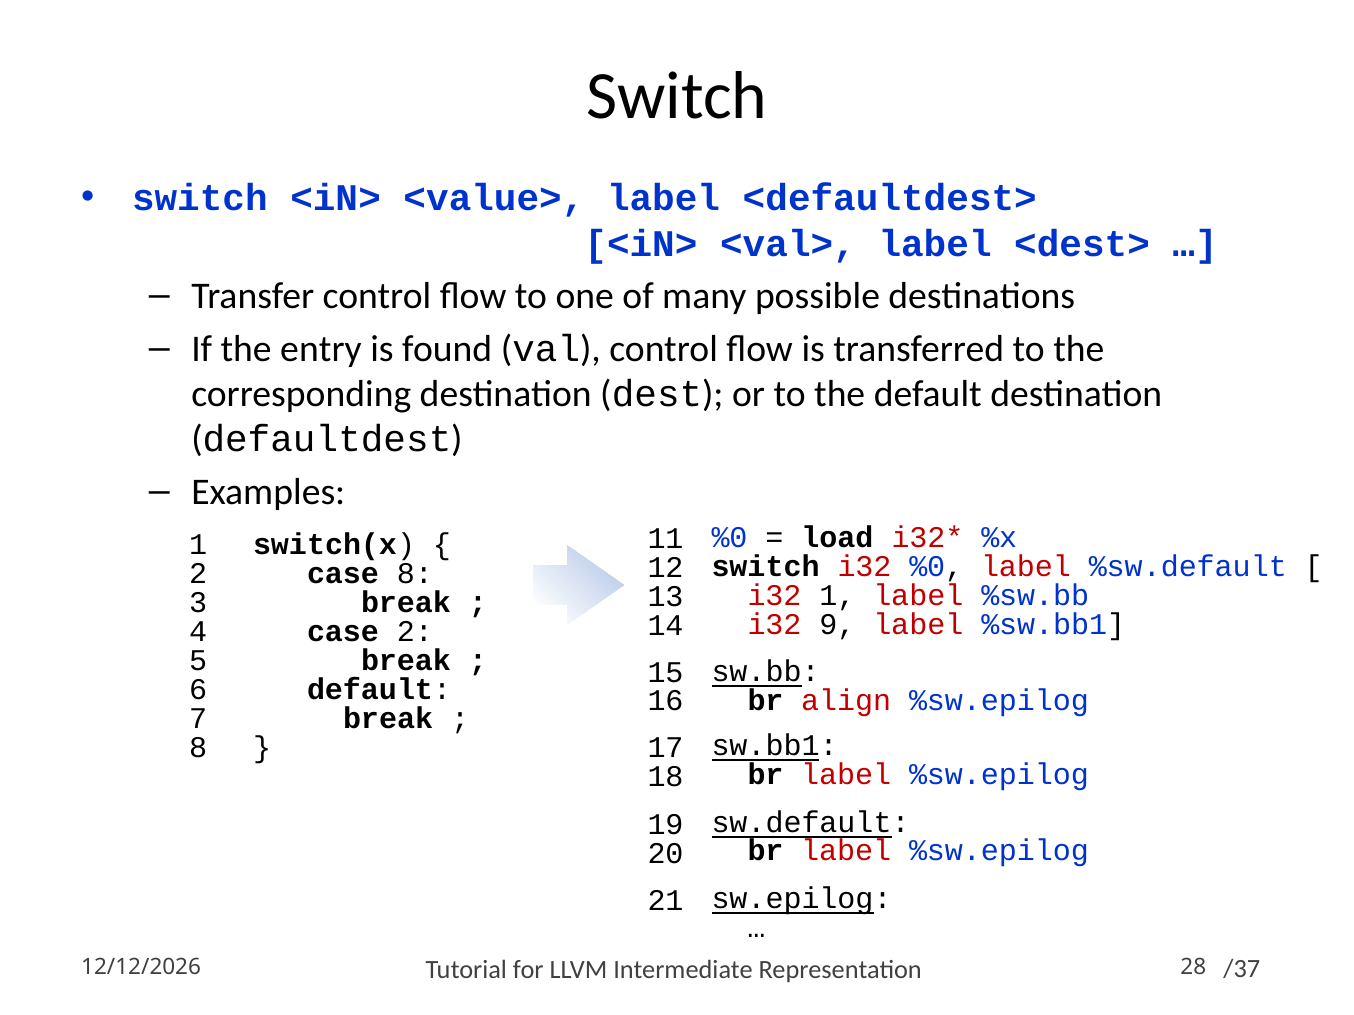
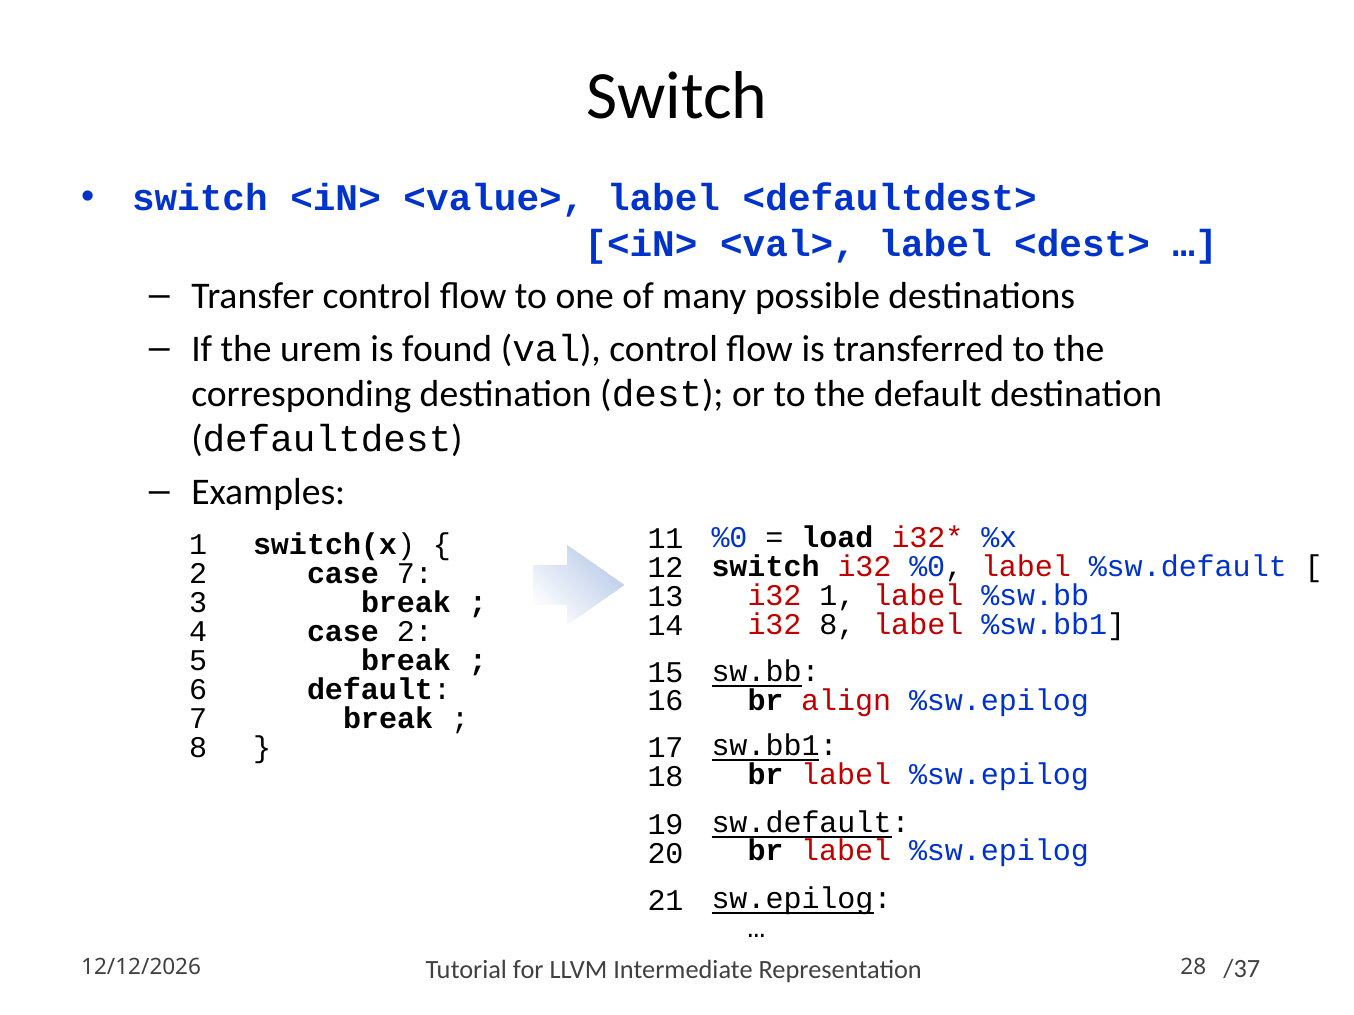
entry: entry -> urem (321, 349)
case 8: 8 -> 7 (415, 574)
i32 9: 9 -> 8 (837, 625)
